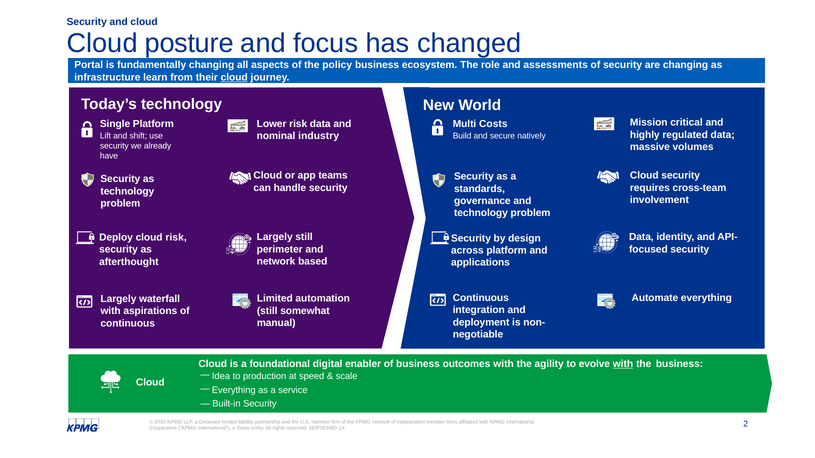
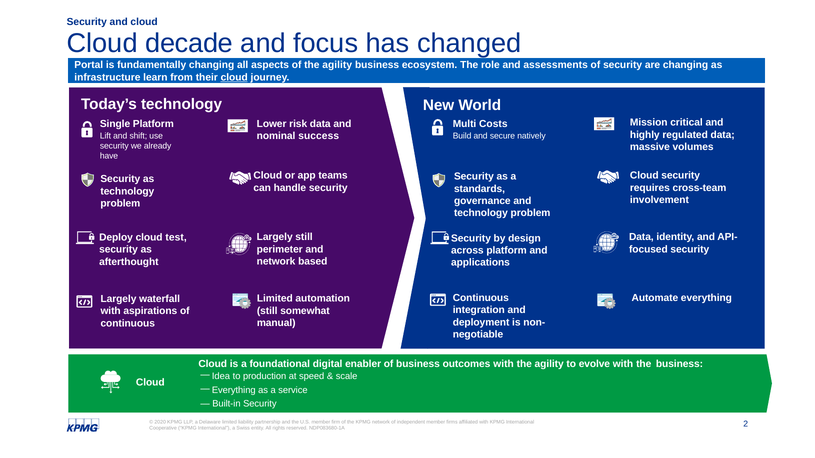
posture: posture -> decade (189, 43)
of the policy: policy -> agility (337, 65)
industry: industry -> success (319, 136)
cloud risk: risk -> test (176, 237)
with underline: present -> none (623, 364)
